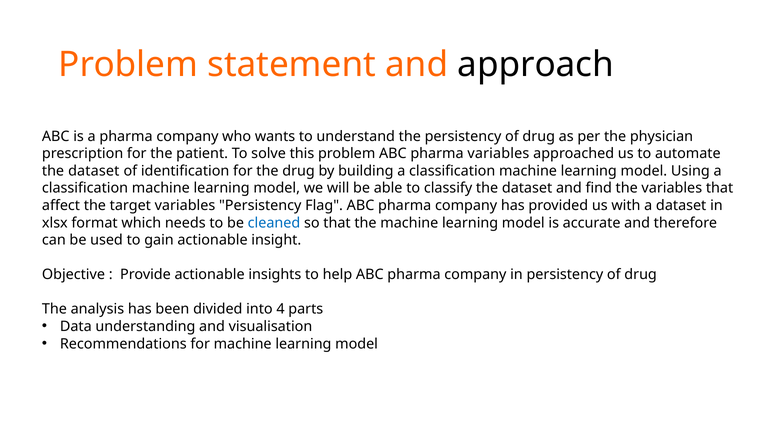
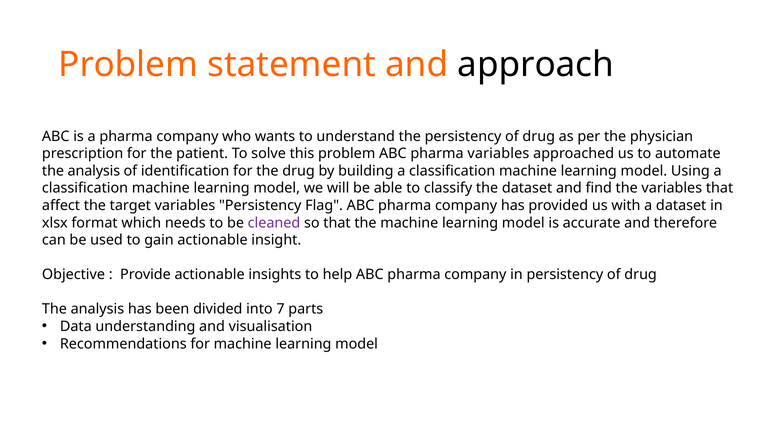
dataset: dataset -> analysis (94, 171)
cleaned colour: blue -> purple (274, 222)
4: 4 -> 7 (281, 309)
